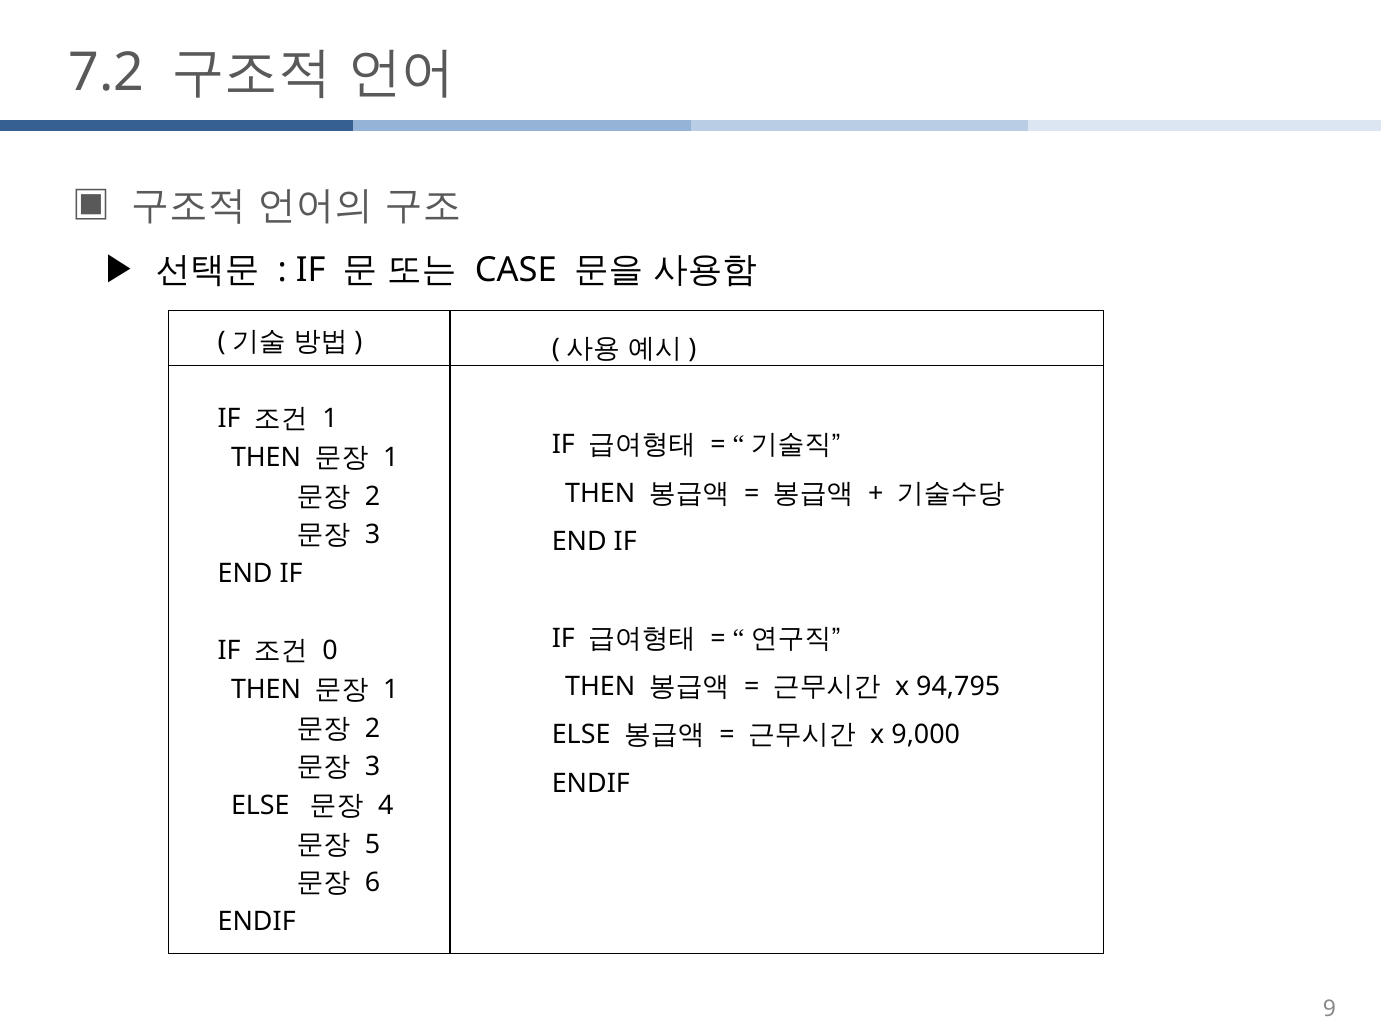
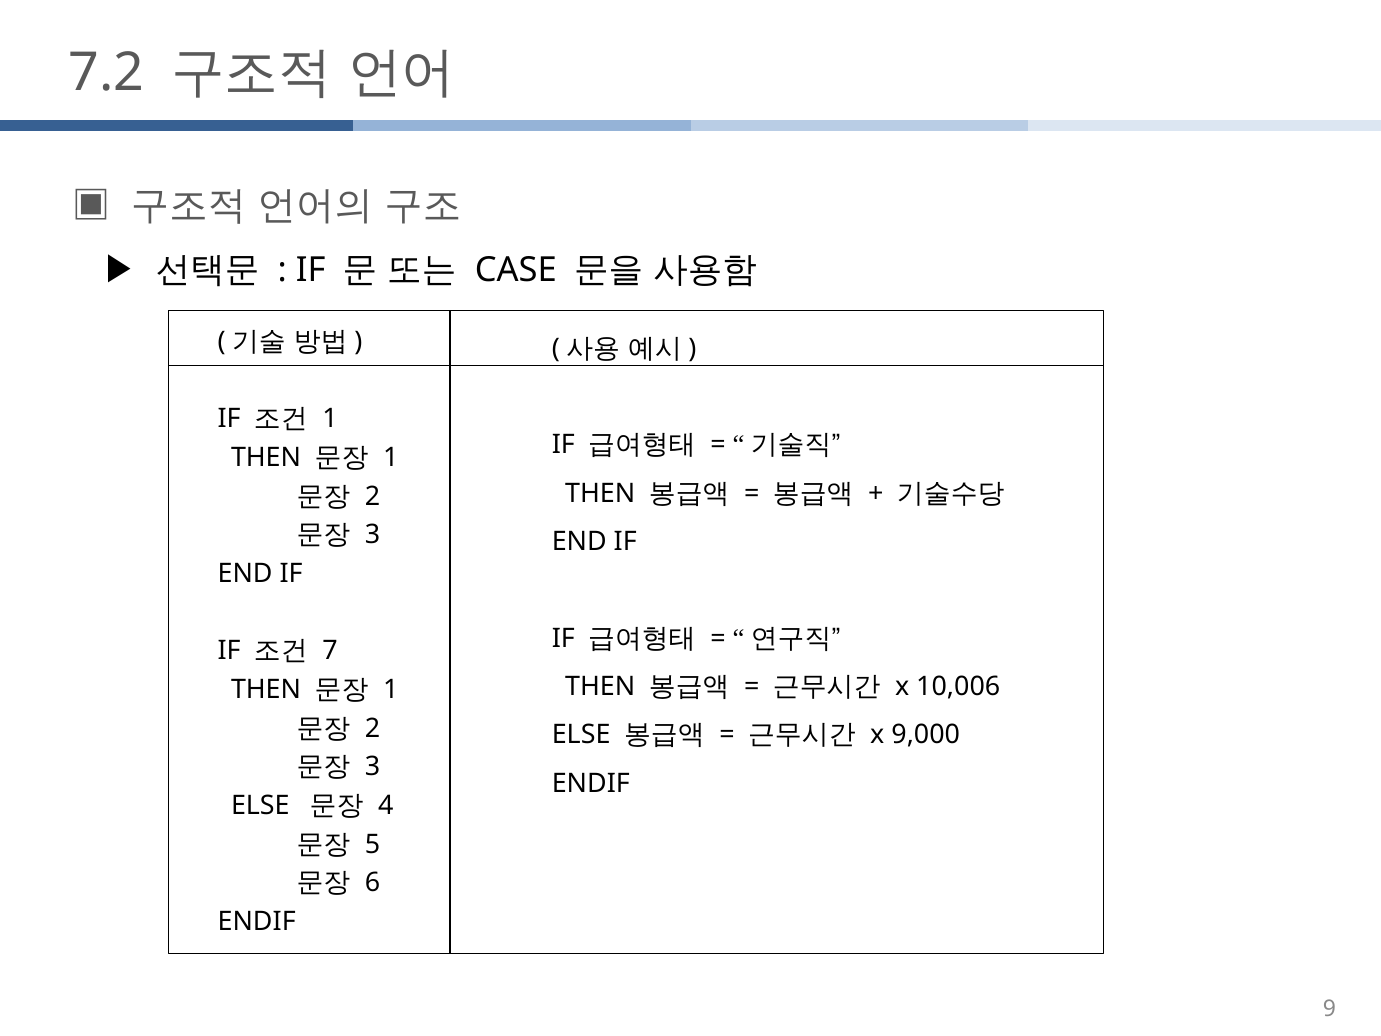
0: 0 -> 7 (330, 651)
94,795: 94,795 -> 10,006 (958, 686)
